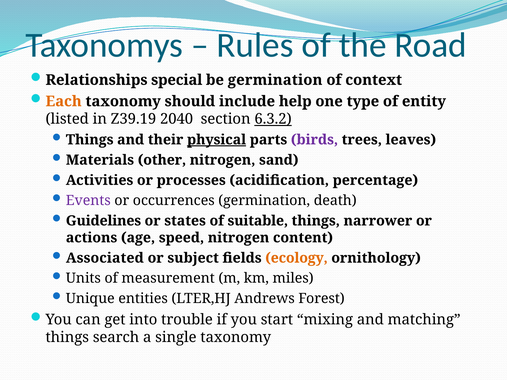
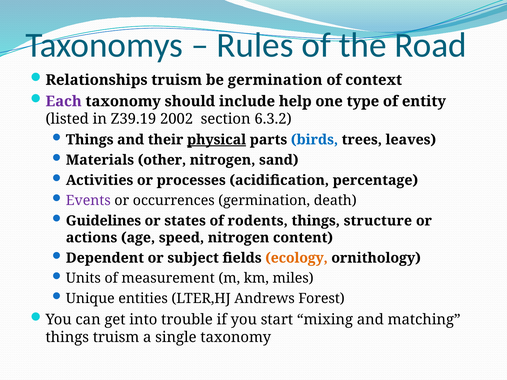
Relationships special: special -> truism (177, 80)
Each colour: orange -> purple (64, 101)
2040: 2040 -> 2002 (177, 119)
6.3.2 underline: present -> none (273, 119)
birds colour: purple -> blue (314, 140)
suitable: suitable -> rodents (258, 221)
narrower: narrower -> structure (378, 221)
Associated: Associated -> Dependent (105, 258)
things search: search -> truism (116, 337)
